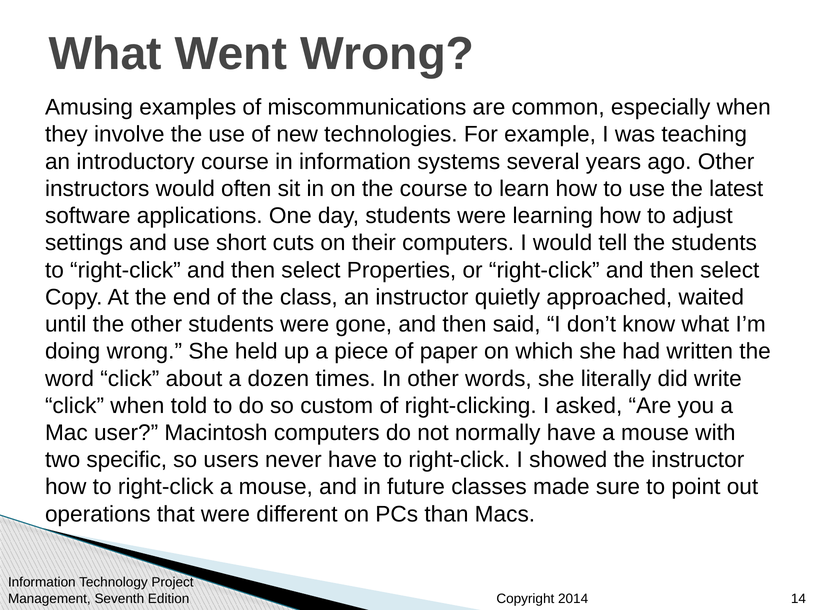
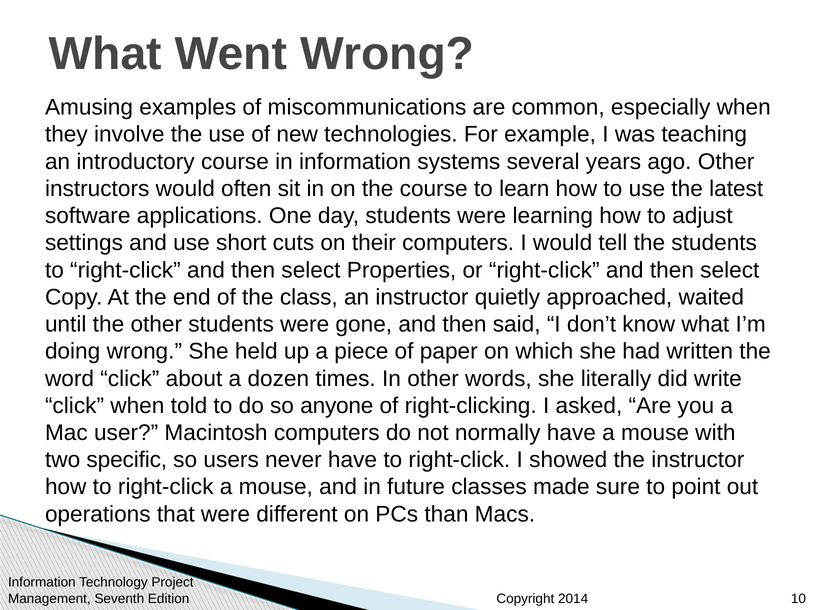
custom: custom -> anyone (337, 406)
14: 14 -> 10 (798, 599)
